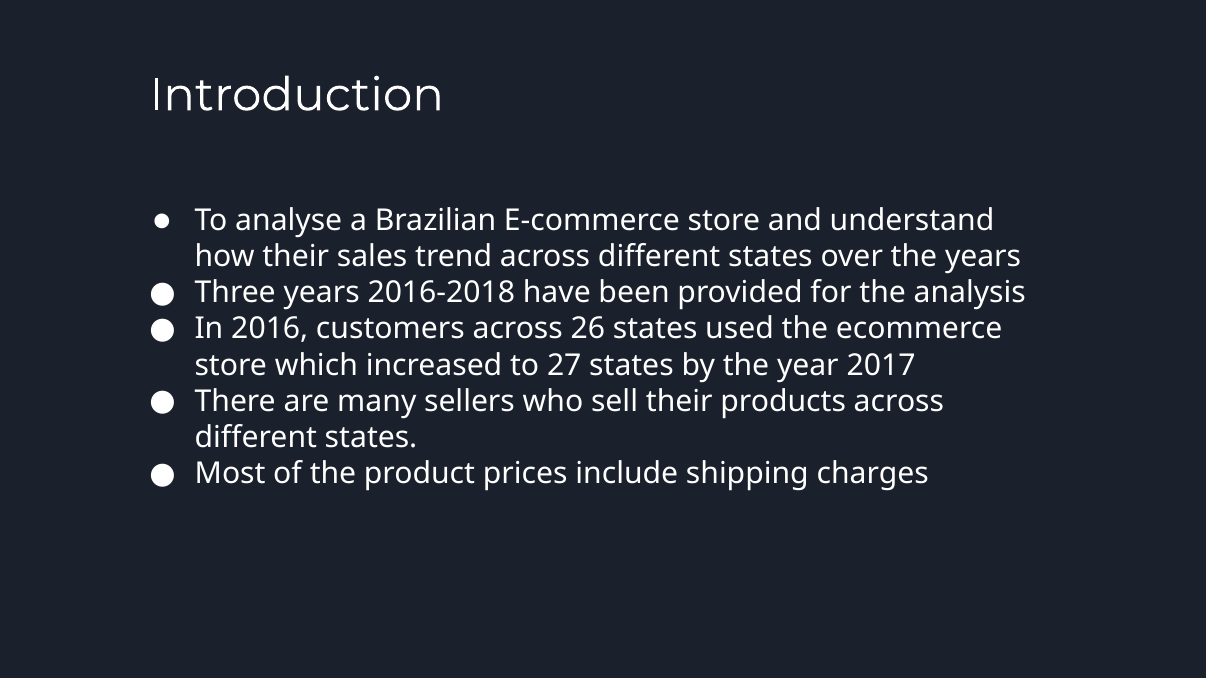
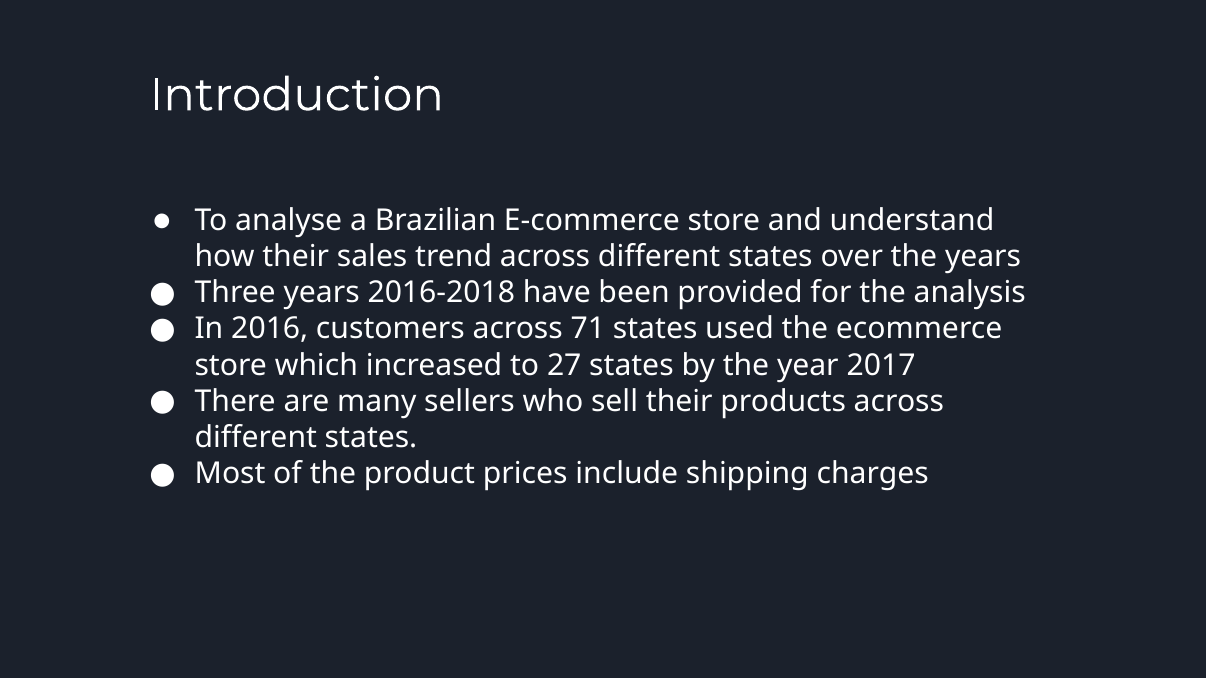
26: 26 -> 71 (588, 329)
